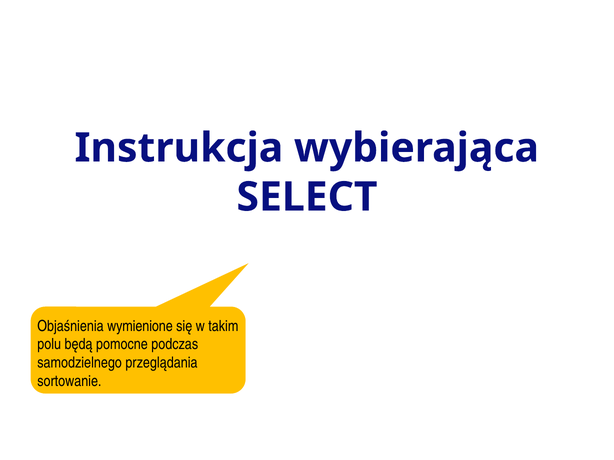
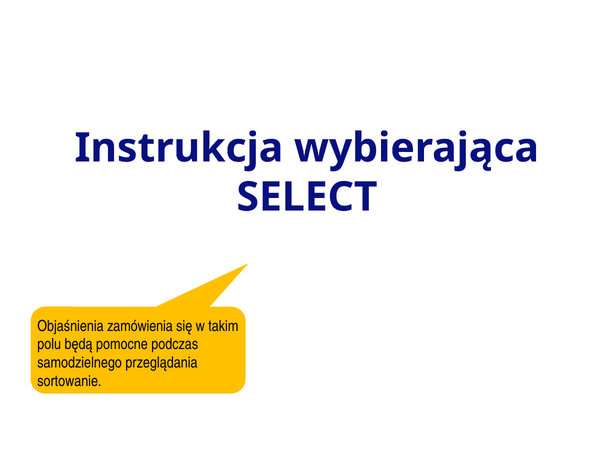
wymienione: wymienione -> zamówienia (140, 326)
